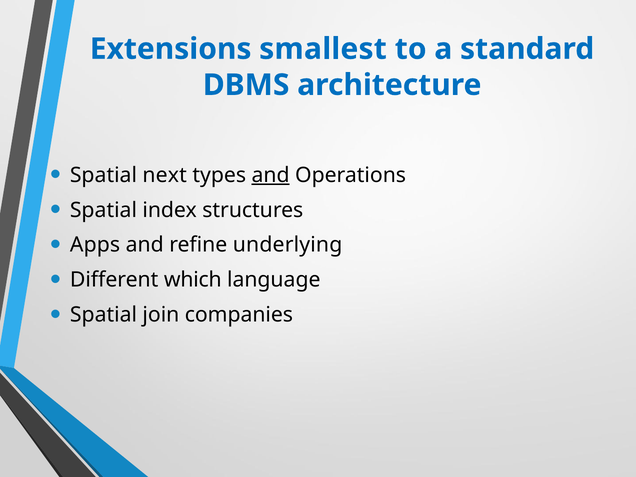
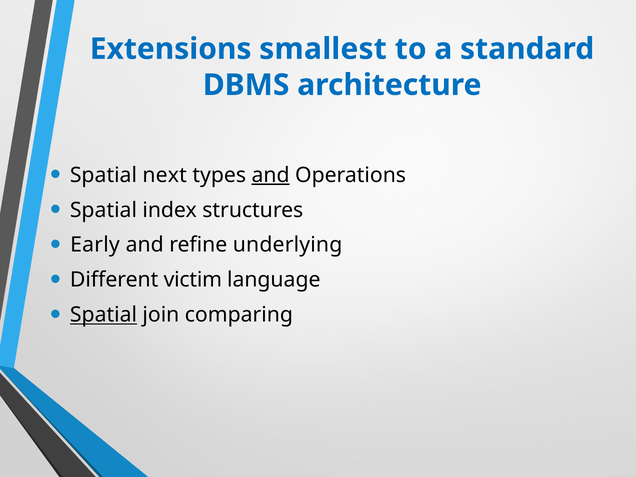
Apps: Apps -> Early (95, 245)
which: which -> victim (193, 280)
Spatial underline: none -> present (103, 315)
companies: companies -> comparing (239, 315)
